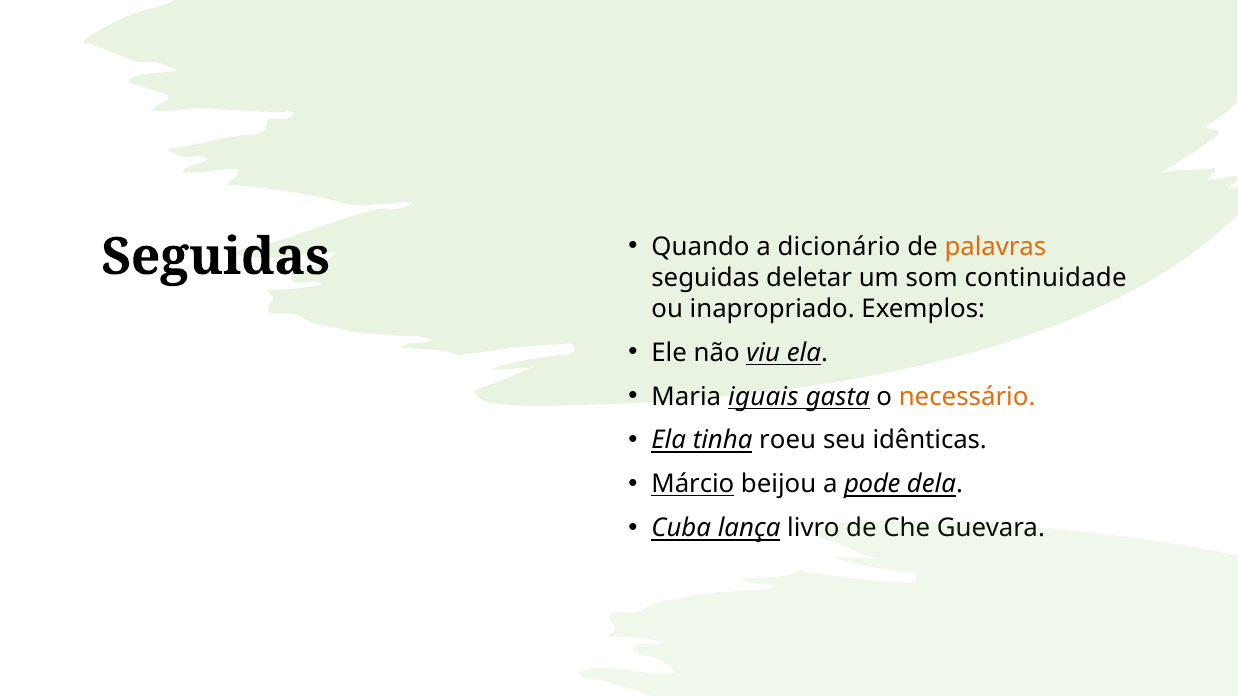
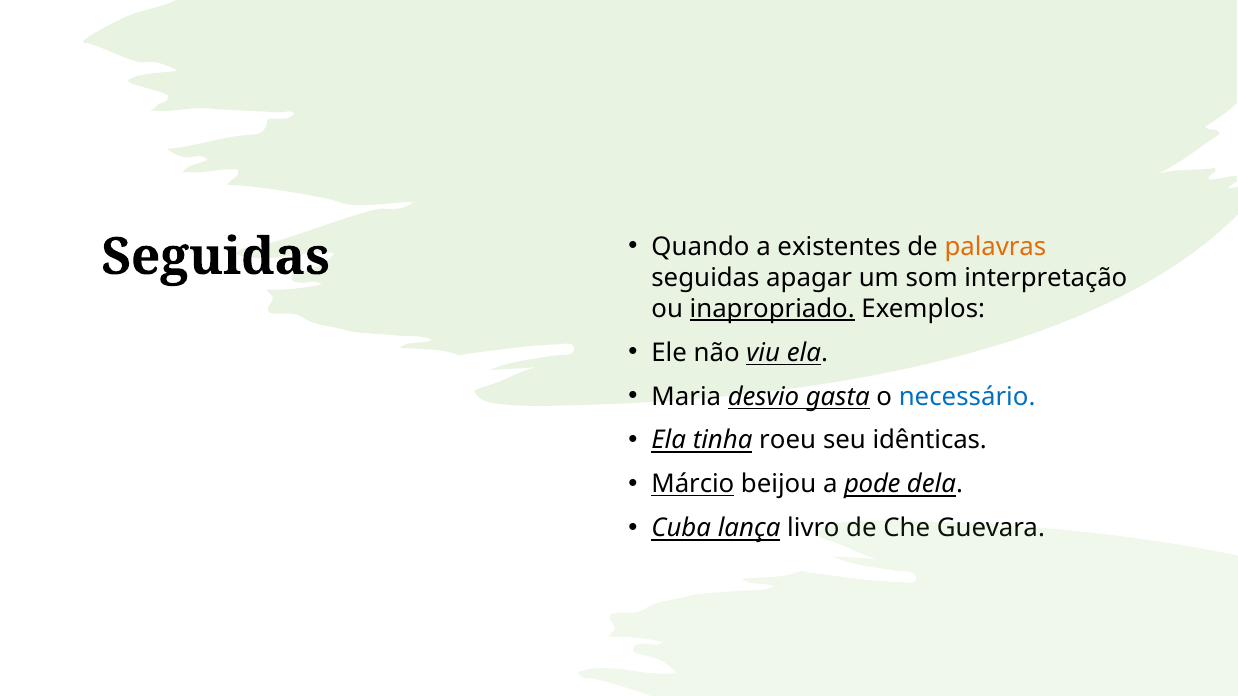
dicionário: dicionário -> existentes (839, 247)
deletar: deletar -> apagar (809, 278)
continuidade: continuidade -> interpretação (1046, 278)
inapropriado underline: none -> present (772, 309)
iguais: iguais -> desvio (764, 397)
necessário colour: orange -> blue (967, 397)
